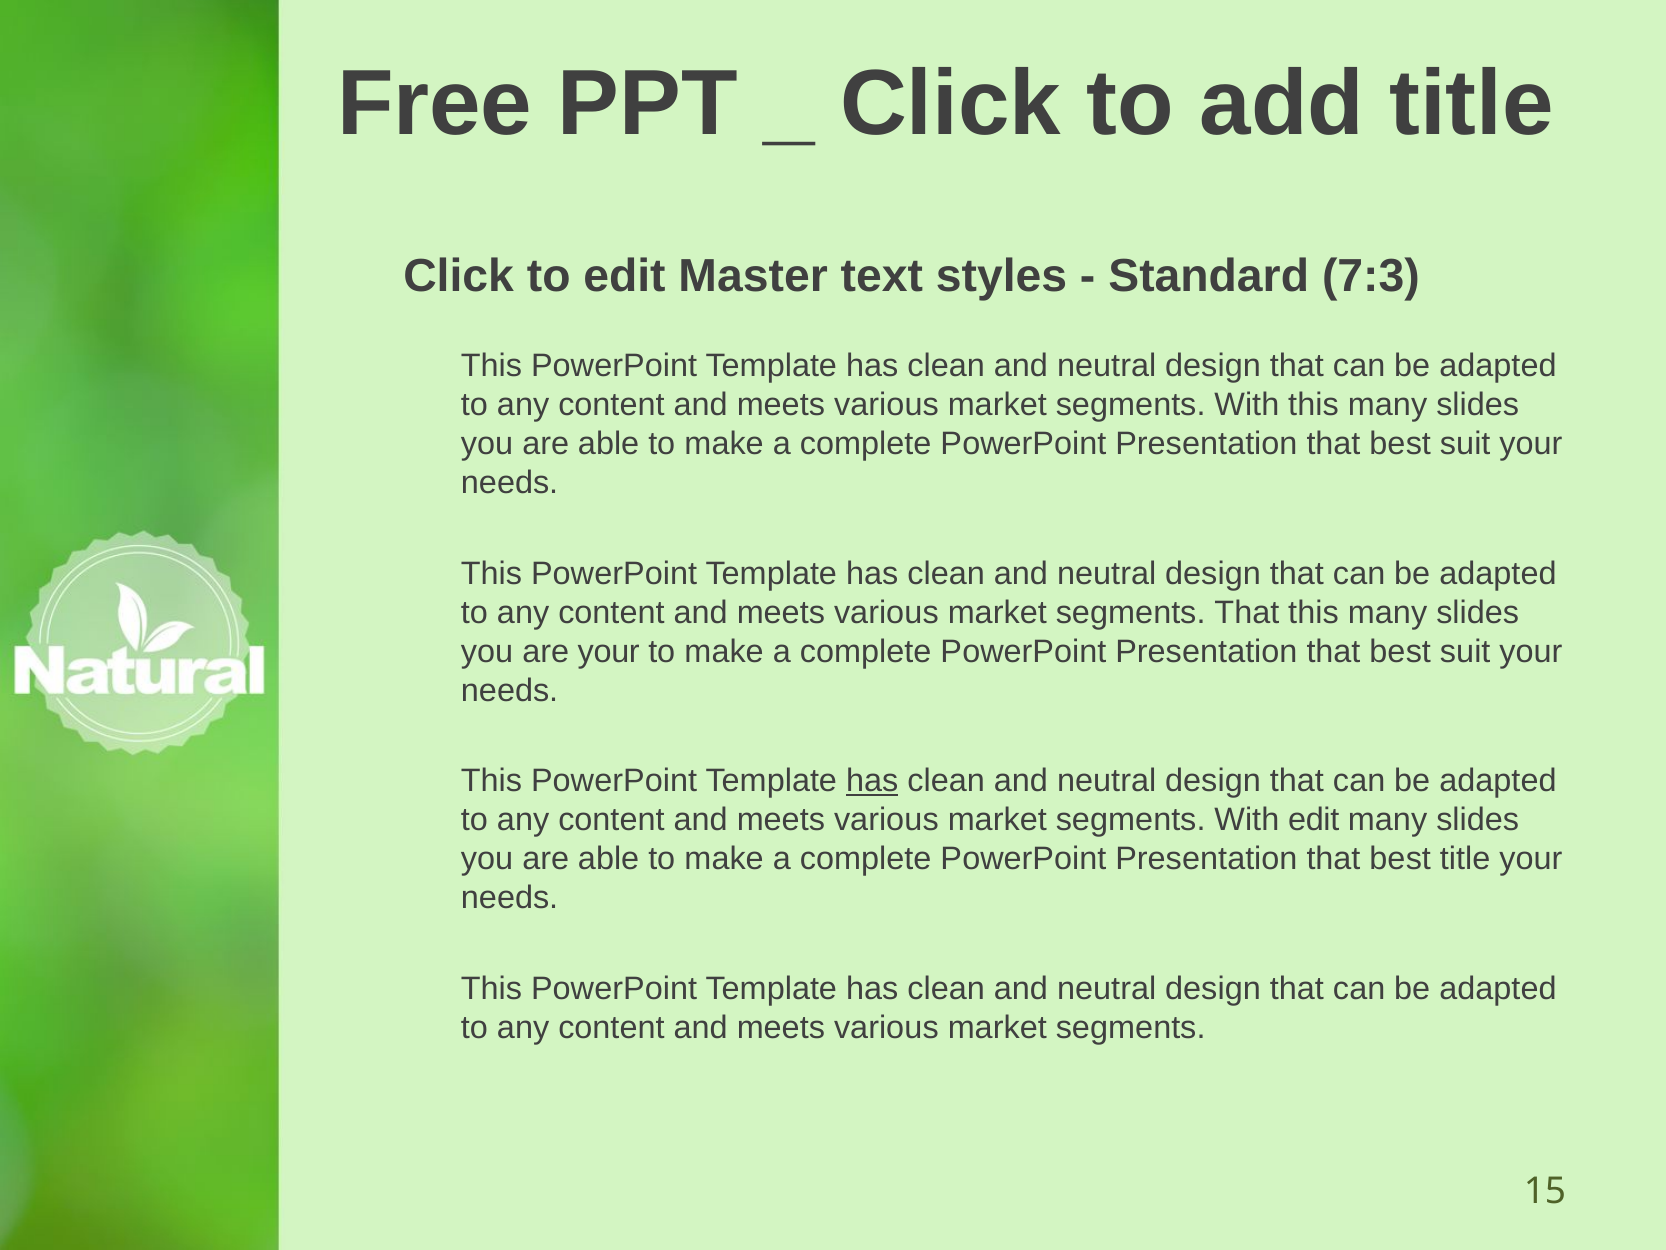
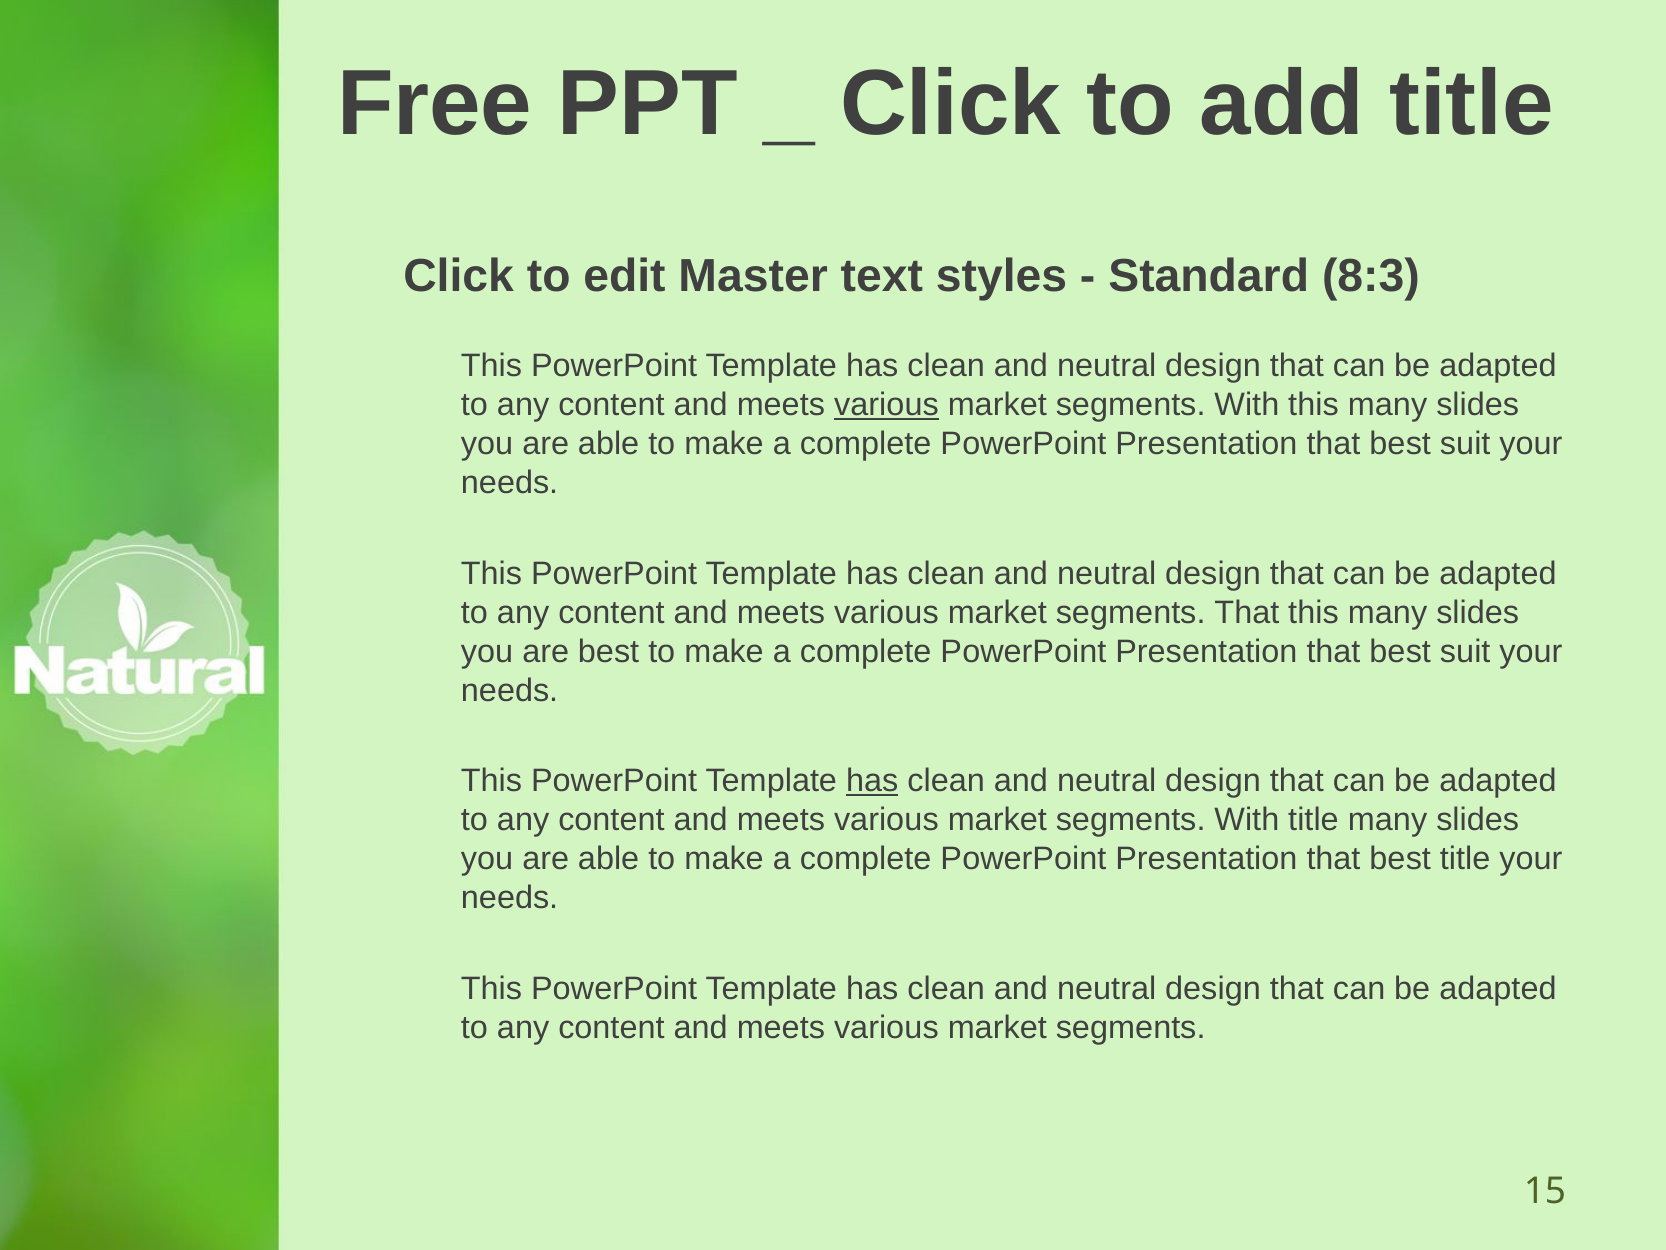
7:3: 7:3 -> 8:3 (1371, 276)
various underline: none -> present (886, 405)
are your: your -> best (609, 651)
With edit: edit -> title (1313, 820)
